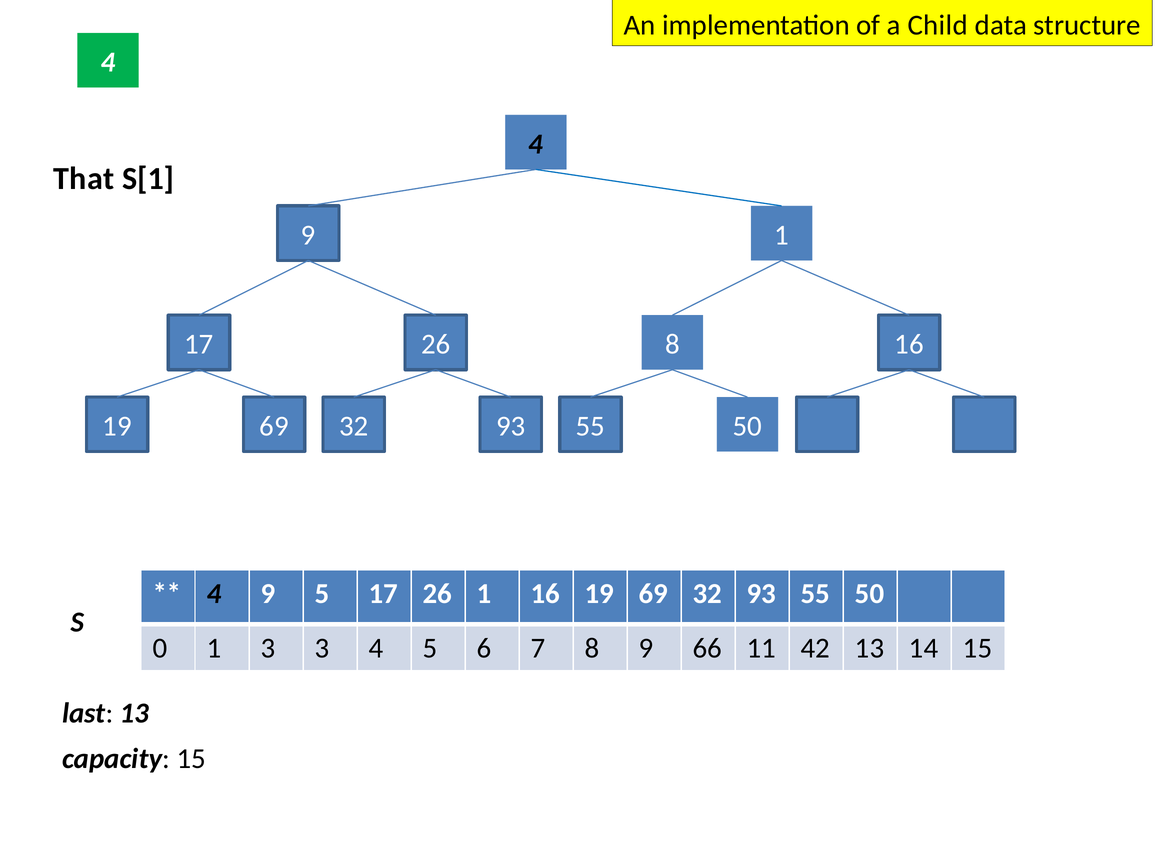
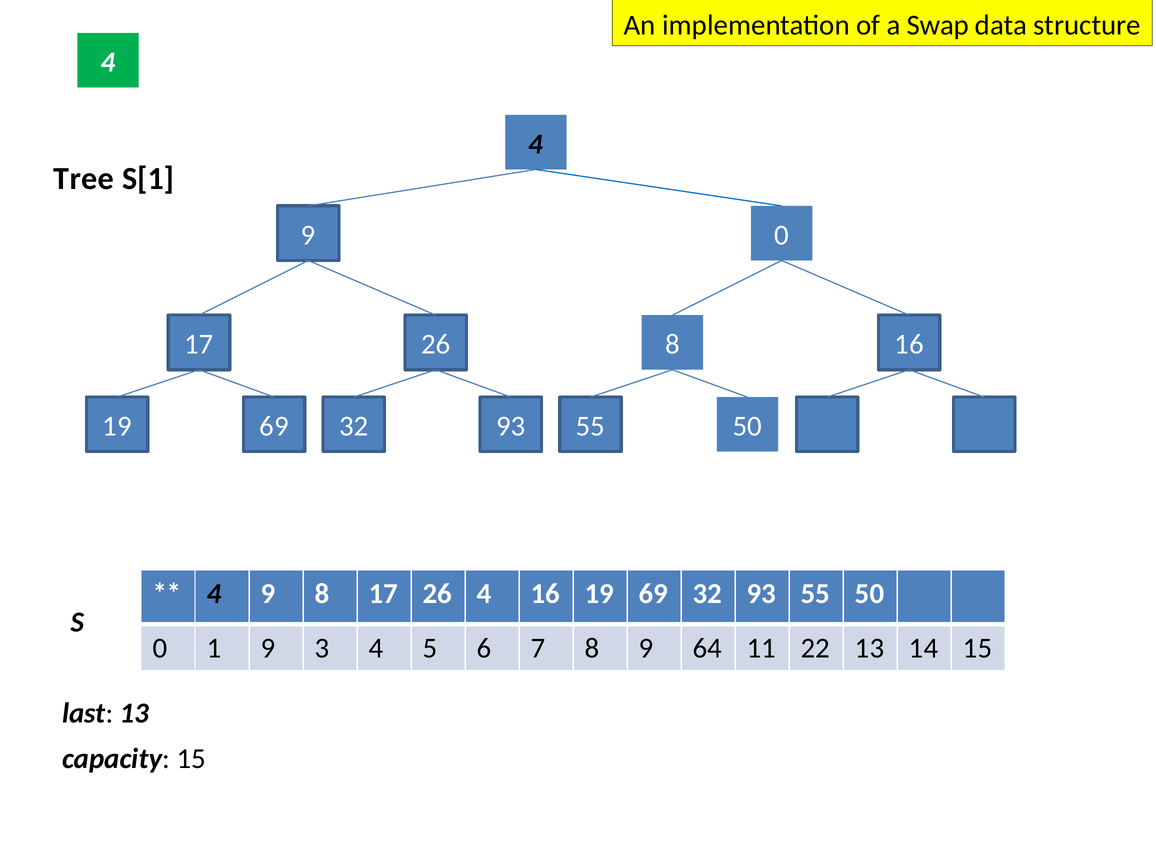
Child: Child -> Swap (938, 25)
That: That -> Tree (84, 178)
9 1: 1 -> 0 (782, 235)
9 5: 5 -> 8 (322, 594)
26 1: 1 -> 4 (484, 594)
1 3: 3 -> 9 (268, 648)
66: 66 -> 64 (707, 648)
42: 42 -> 22 (815, 648)
